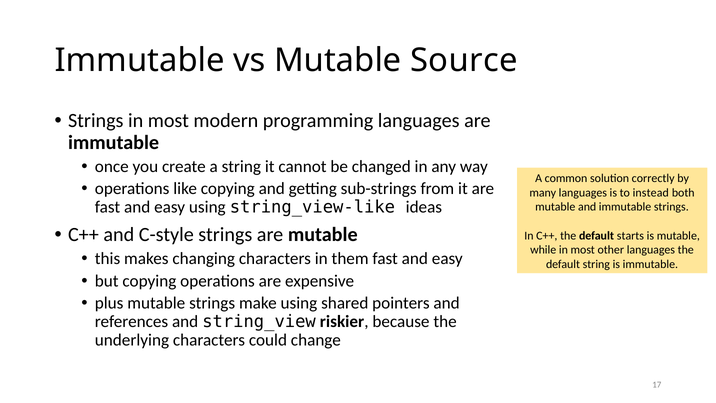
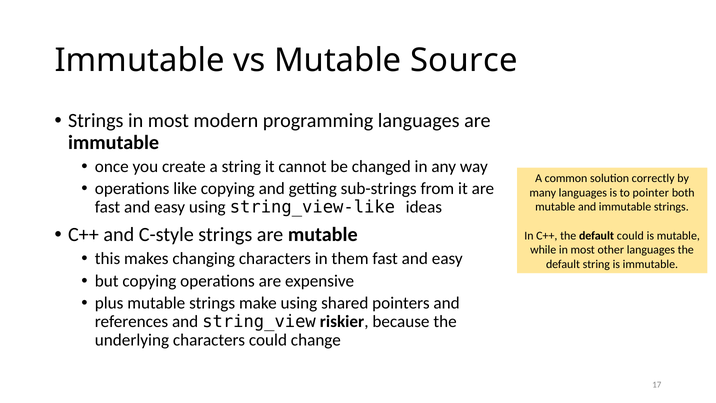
instead: instead -> pointer (651, 193)
default starts: starts -> could (630, 235)
